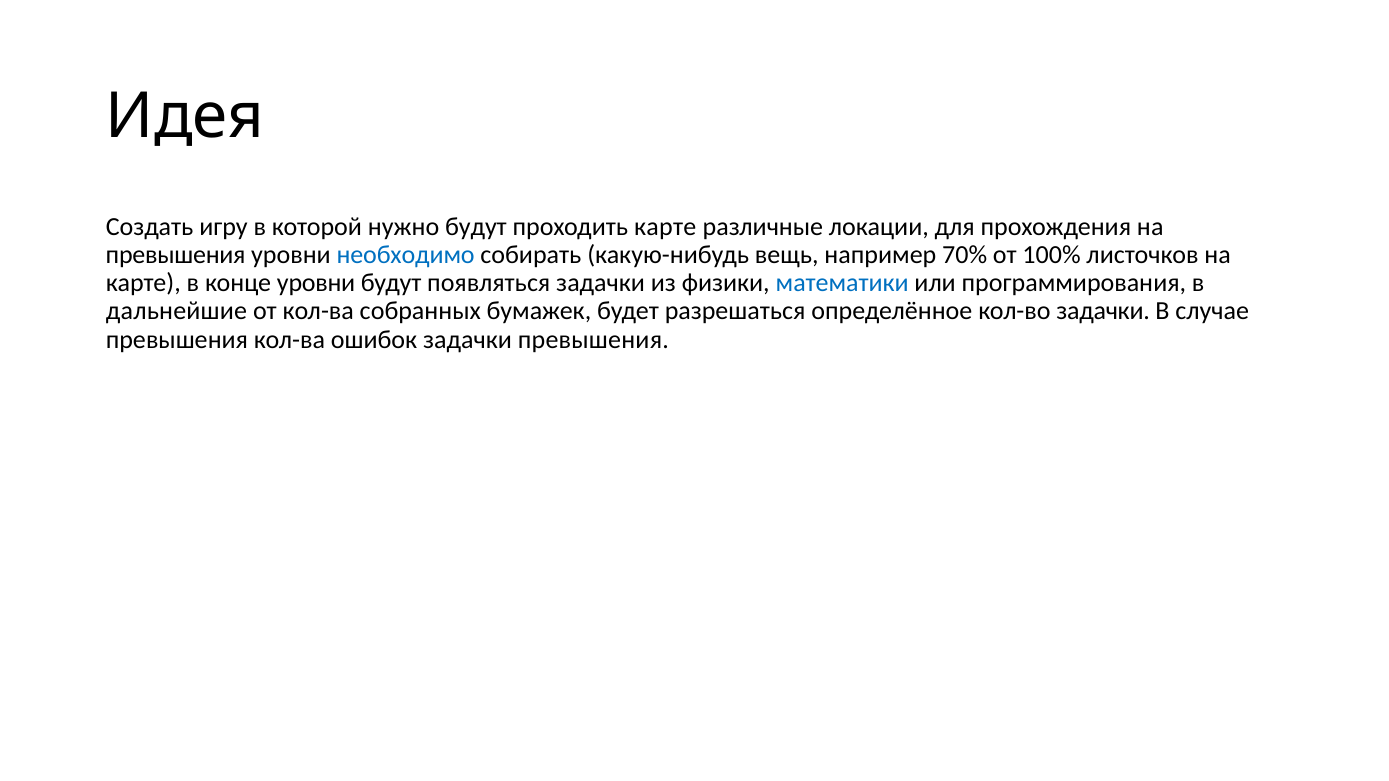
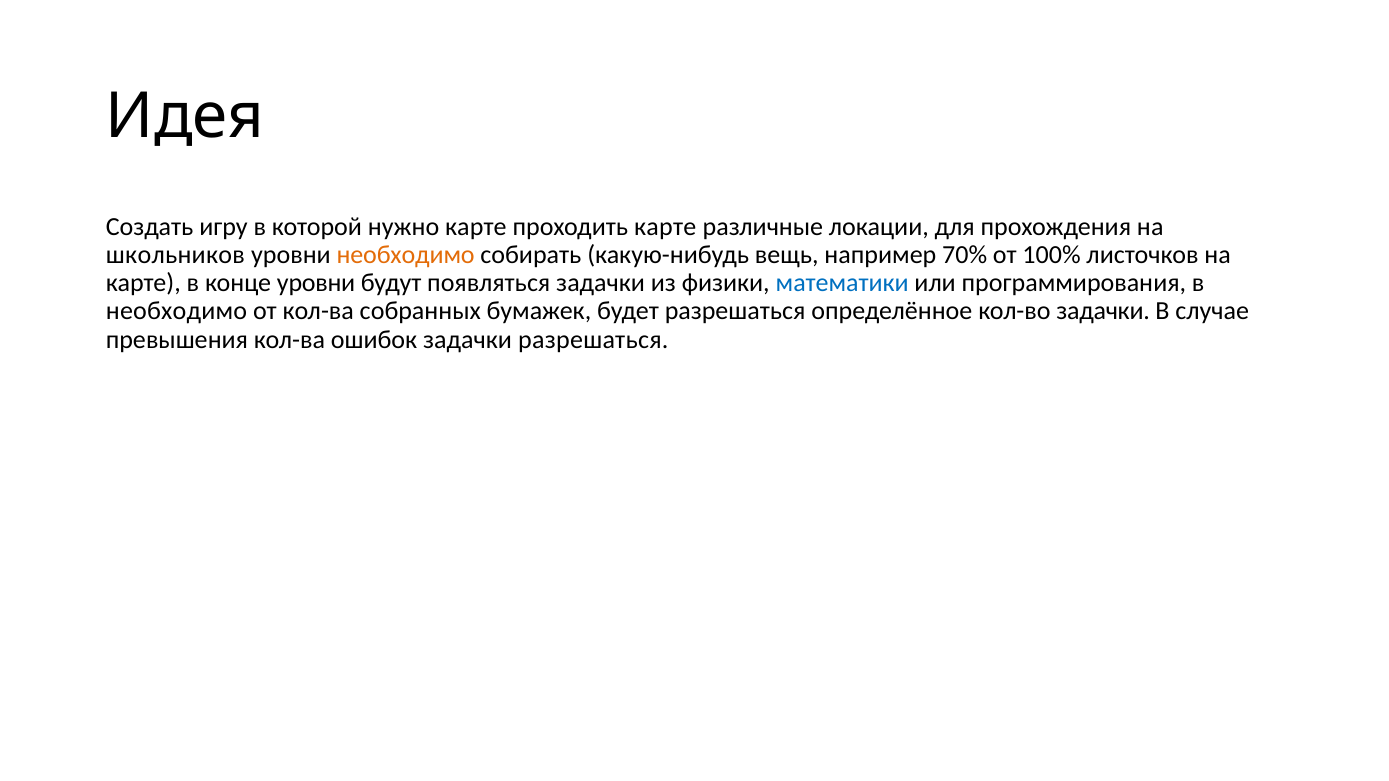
нужно будут: будут -> карте (476, 227)
превышения: превышения -> школьников (175, 255)
необходимо colour: blue -> orange (406, 255)
дальнейшие: дальнейшие -> необходимо (176, 312)
задачки превышения: превышения -> разрешаться (593, 340)
